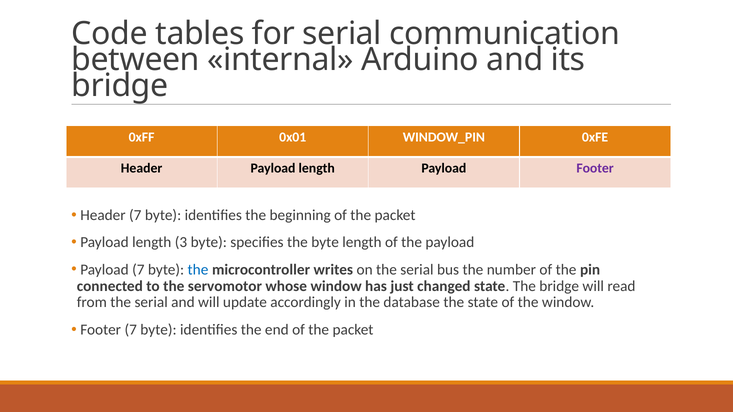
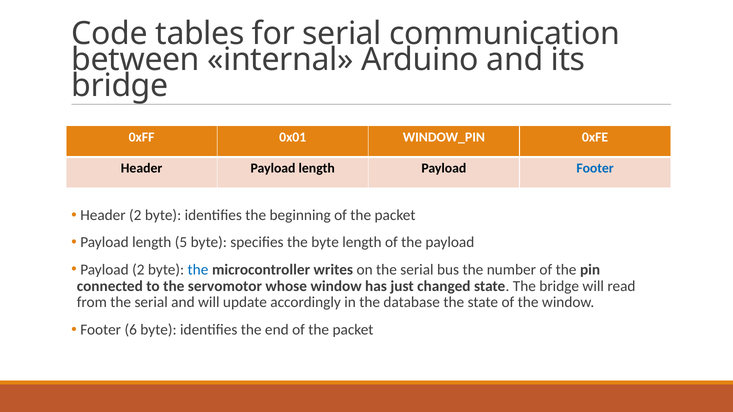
Footer colour: purple -> blue (595, 168)
Header 7: 7 -> 2 (135, 215)
3: 3 -> 5 (181, 243)
Payload 7: 7 -> 2 (138, 270)
Footer 7: 7 -> 6 (131, 330)
